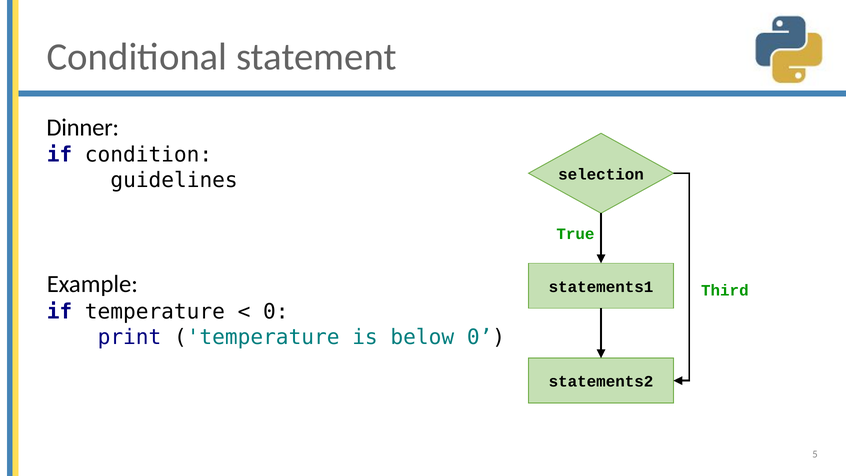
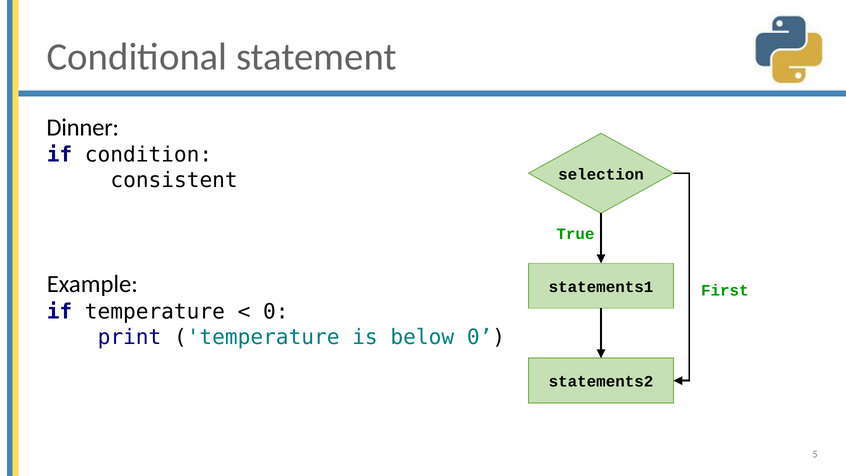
guidelines: guidelines -> consistent (174, 180)
Third: Third -> First (725, 291)
